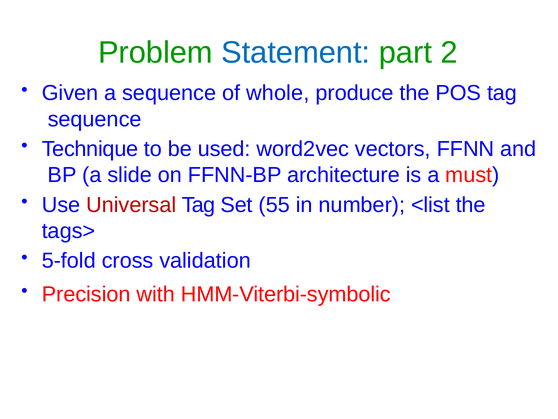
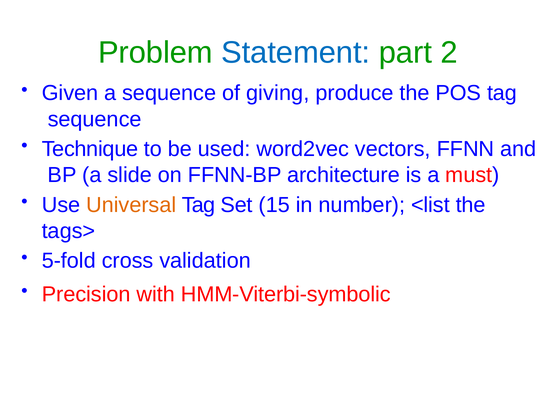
whole: whole -> giving (278, 93)
Universal colour: red -> orange (131, 205)
55: 55 -> 15 (274, 205)
